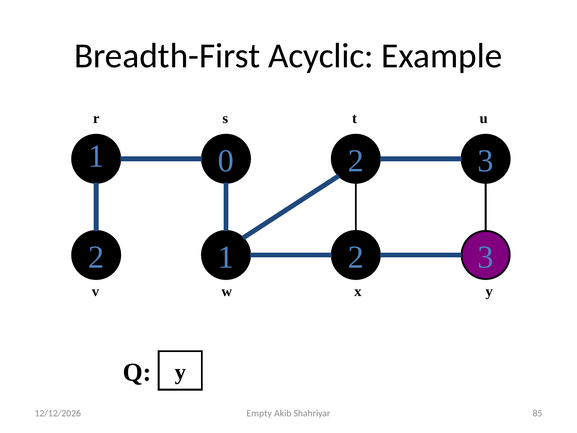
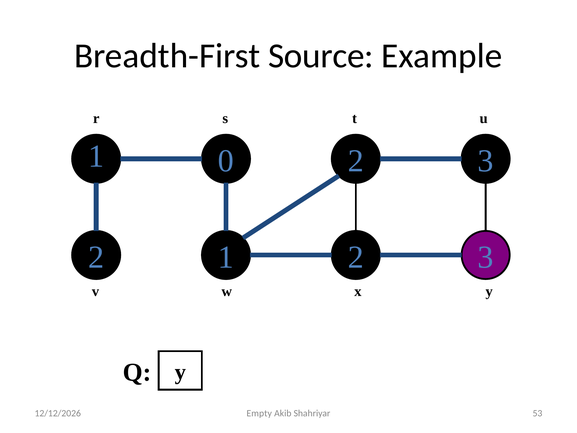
Acyclic: Acyclic -> Source (321, 56)
85: 85 -> 53 (538, 413)
